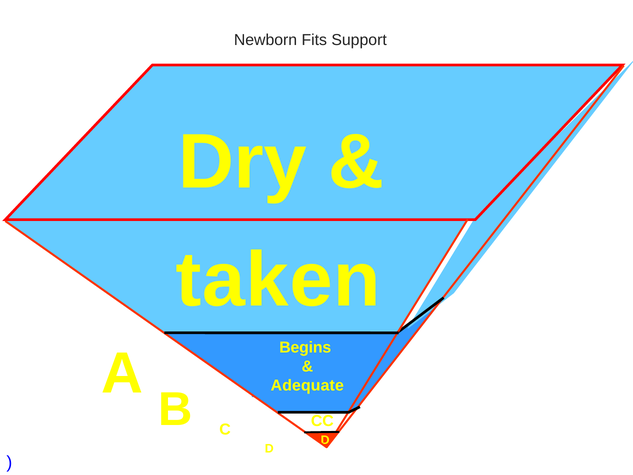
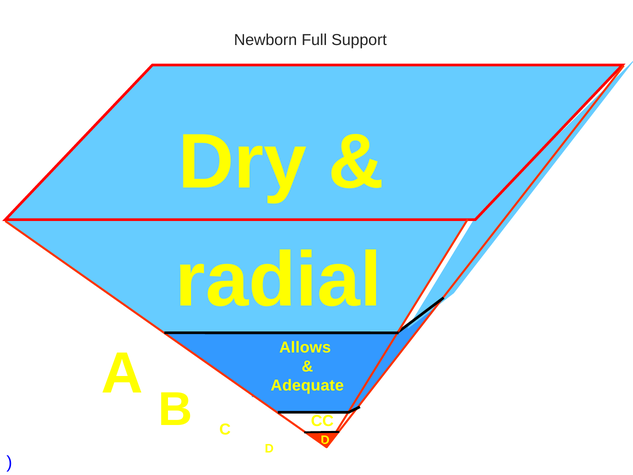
Fits: Fits -> Full (314, 40)
taken: taken -> radial (279, 280)
Begins: Begins -> Allows (305, 347)
